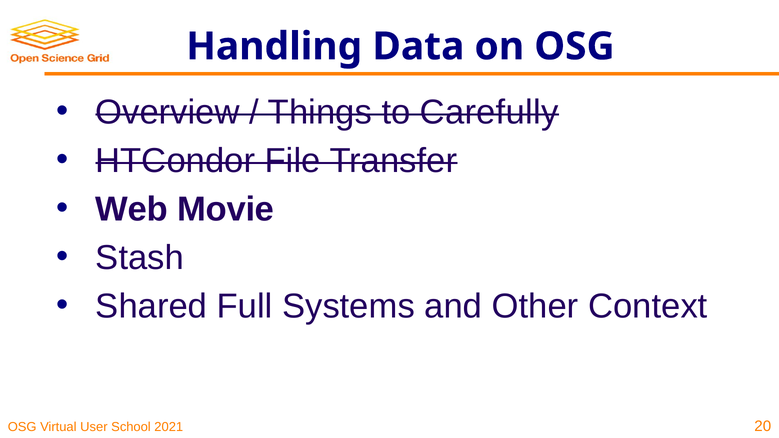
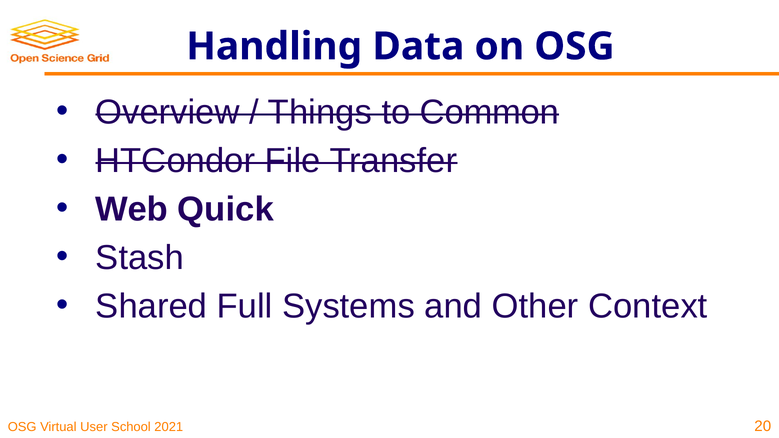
Carefully: Carefully -> Common (489, 112)
Movie: Movie -> Quick (226, 209)
